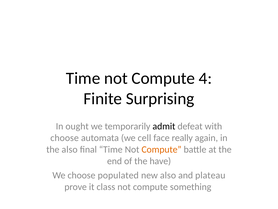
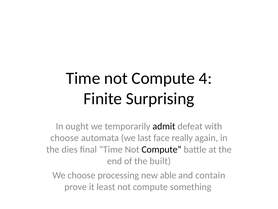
cell: cell -> last (145, 138)
the also: also -> dies (70, 149)
Compute colour: orange -> black (162, 149)
have: have -> built (160, 161)
populated: populated -> processing (118, 175)
new also: also -> able (168, 175)
plateau: plateau -> contain (210, 175)
class: class -> least (106, 186)
